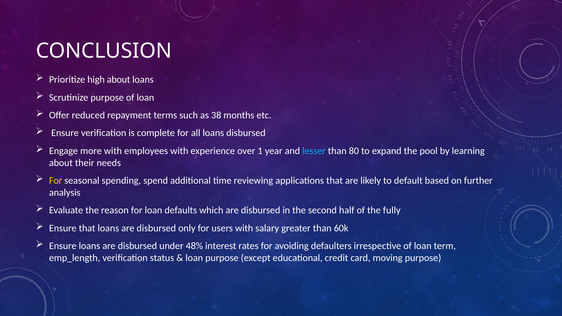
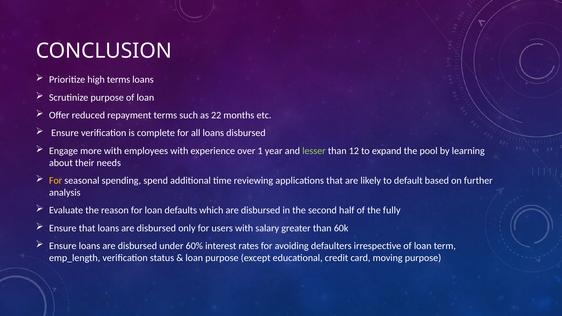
high about: about -> terms (119, 80)
38: 38 -> 22 (216, 115)
lesser colour: light blue -> light green (314, 151)
80: 80 -> 12 (354, 151)
48%: 48% -> 60% (194, 246)
